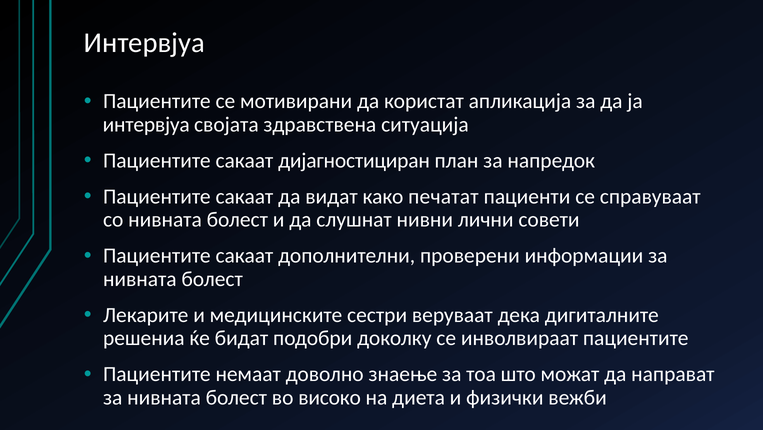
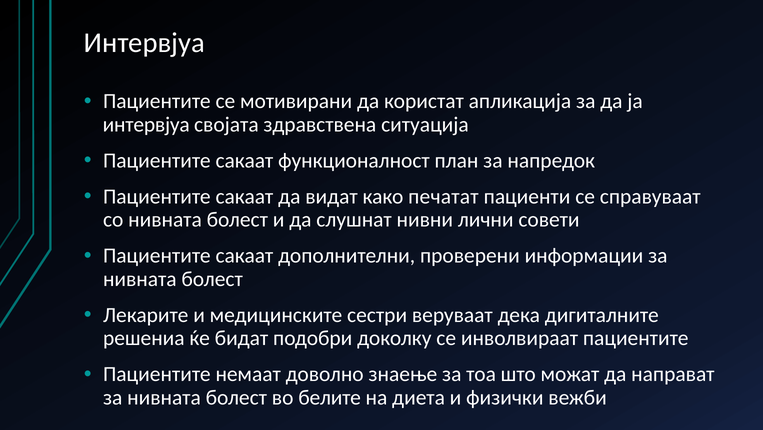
дијагностициран: дијагностициран -> функционалност (354, 160)
високо: високо -> белите (330, 397)
